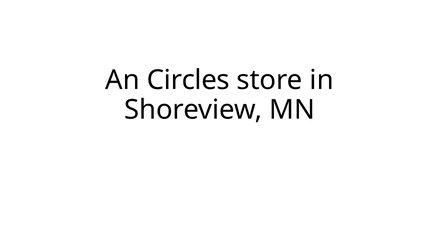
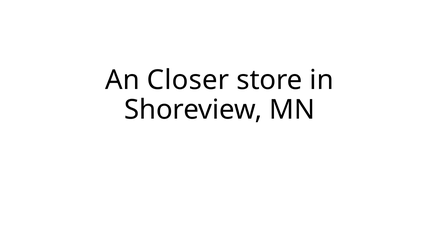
Circles: Circles -> Closer (188, 80)
